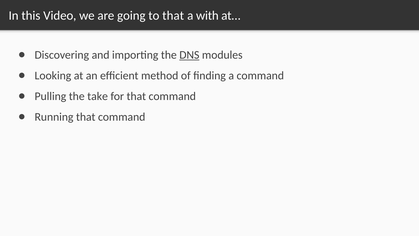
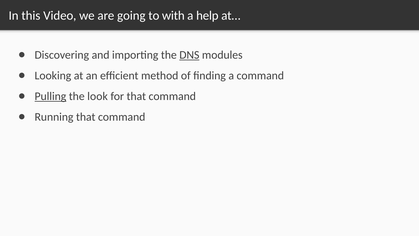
to that: that -> with (173, 15)
with: with -> help (207, 15)
Pulling underline: none -> present (50, 96)
take: take -> look (98, 96)
